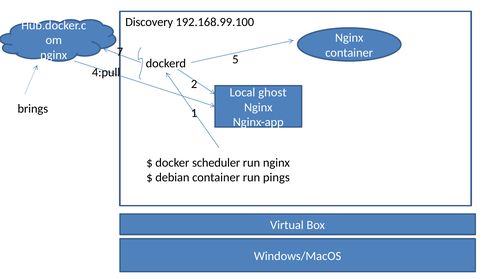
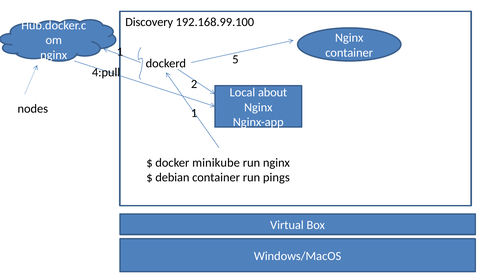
nginx 7: 7 -> 1 (120, 52)
ghost: ghost -> about (273, 92)
brings: brings -> nodes (33, 109)
scheduler: scheduler -> minikube (216, 163)
